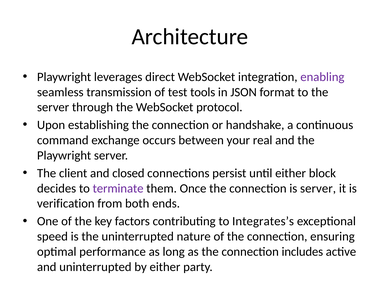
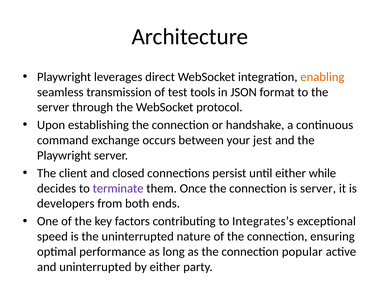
enabling colour: purple -> orange (322, 77)
real: real -> jest (263, 140)
block: block -> while (322, 173)
verification: verification -> developers (66, 204)
includes: includes -> popular (302, 252)
